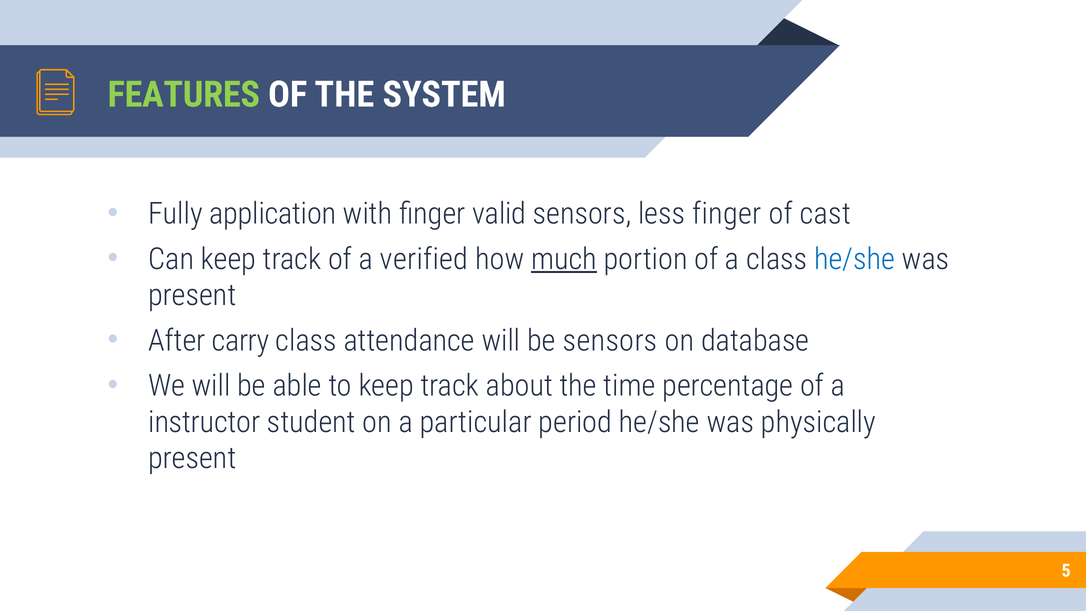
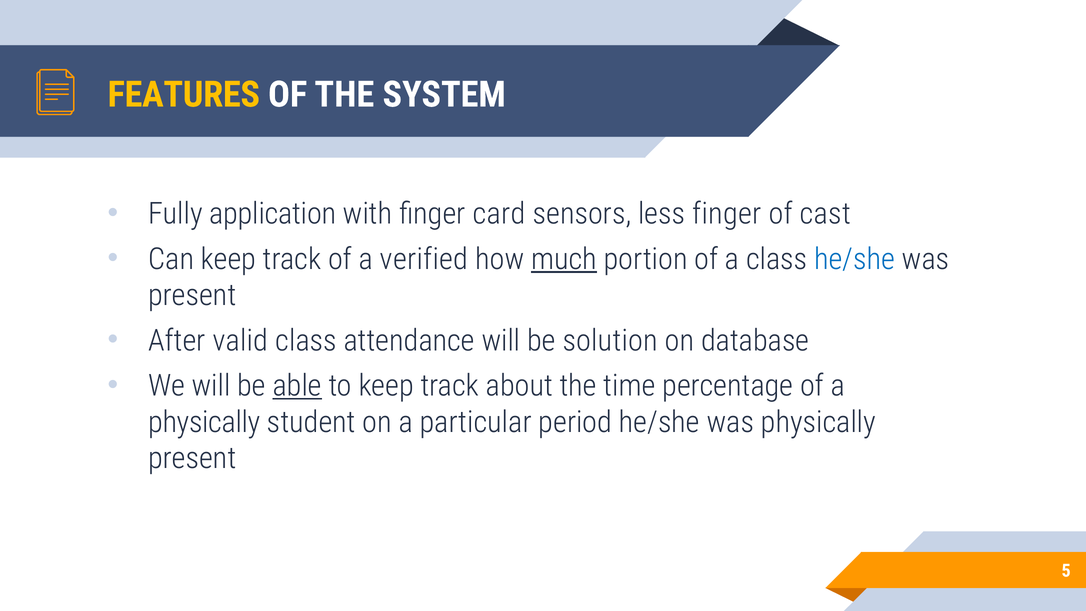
FEATURES colour: light green -> yellow (184, 95)
valid: valid -> card (499, 214)
carry: carry -> valid (240, 341)
be sensors: sensors -> solution (610, 341)
able underline: none -> present (297, 386)
instructor: instructor -> physically (204, 422)
